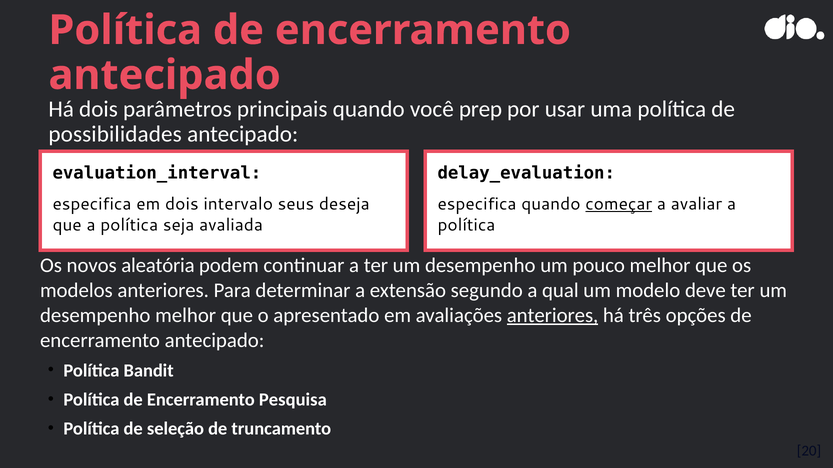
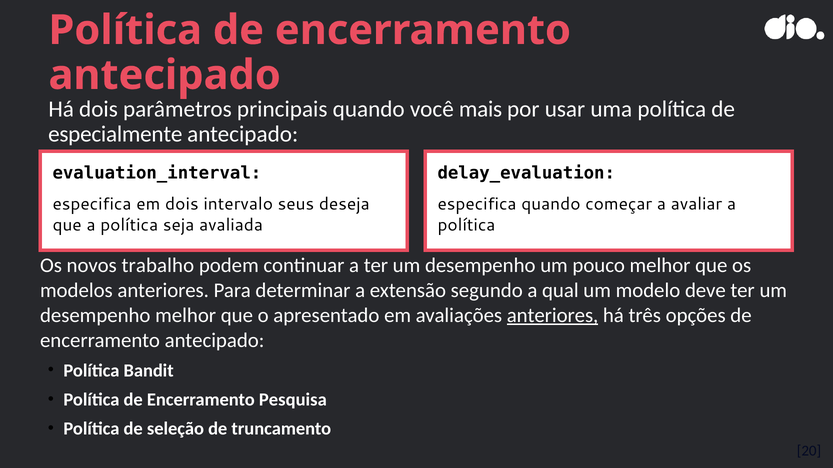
prep: prep -> mais (481, 109)
possibilidades: possibilidades -> especialmente (115, 134)
começar underline: present -> none (619, 204)
aleatória: aleatória -> trabalho (158, 266)
